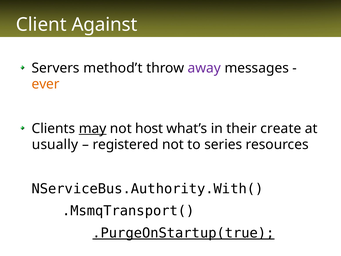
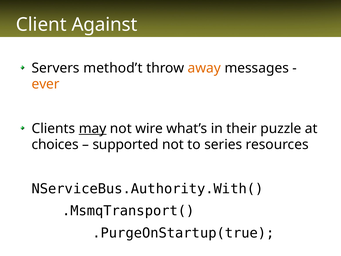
away colour: purple -> orange (204, 68)
host: host -> wire (149, 128)
create: create -> puzzle (281, 128)
usually: usually -> choices (55, 144)
registered: registered -> supported (126, 144)
.PurgeOnStartup(true underline: present -> none (183, 233)
